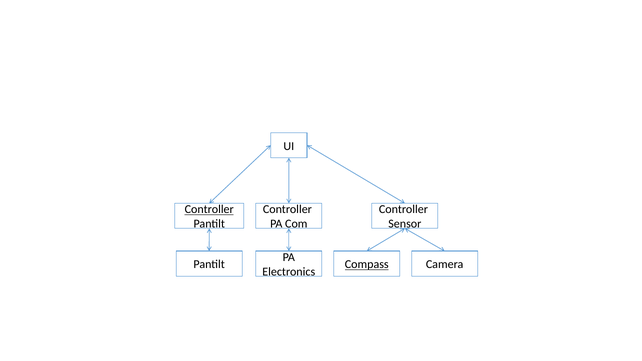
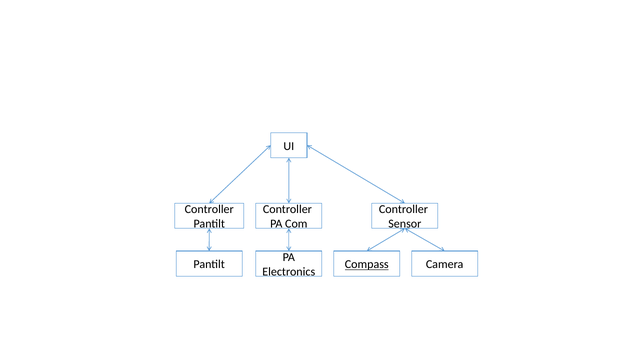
Controller underline: present -> none (209, 210)
